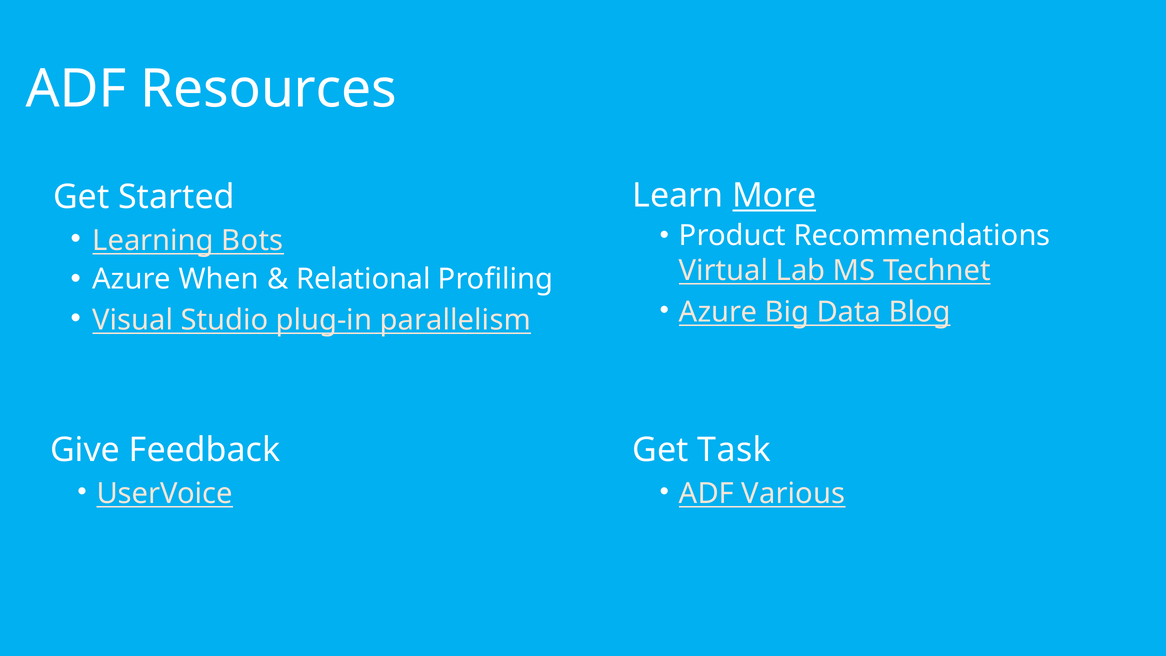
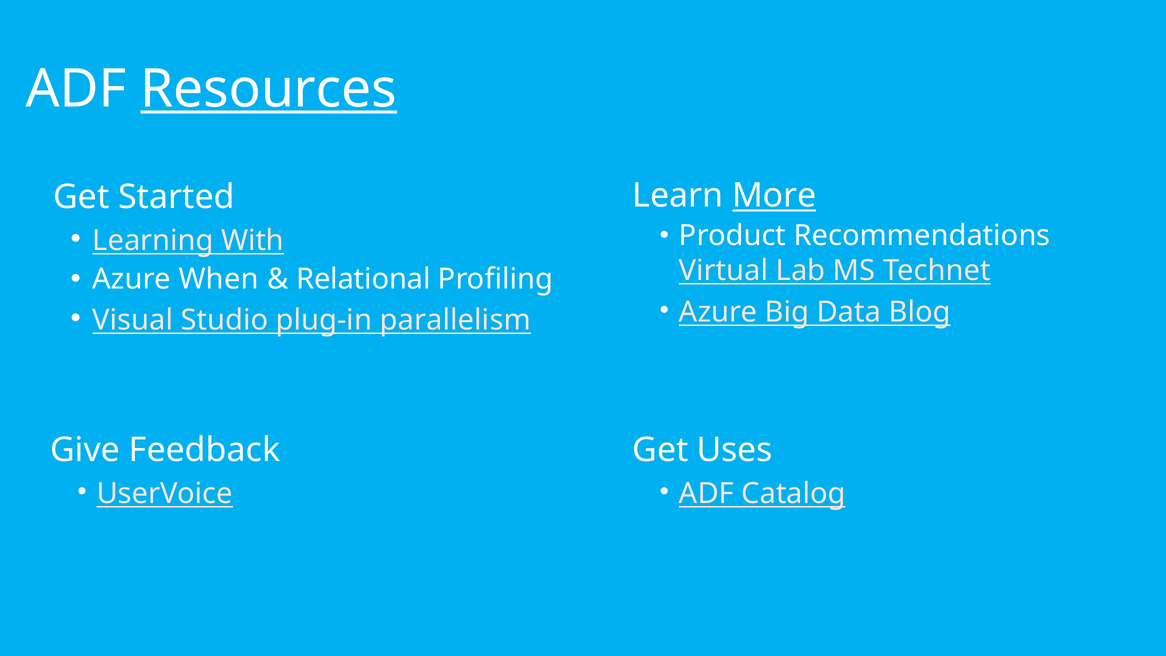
Resources underline: none -> present (269, 89)
Bots: Bots -> With (253, 241)
Task: Task -> Uses (735, 450)
Various: Various -> Catalog (794, 493)
